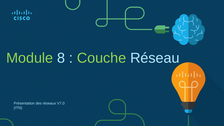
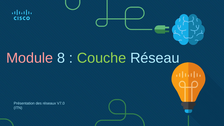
Module colour: light green -> pink (30, 58)
